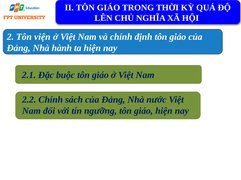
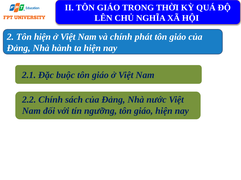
Tôn viện: viện -> hiện (42, 37)
định: định -> phát (143, 37)
